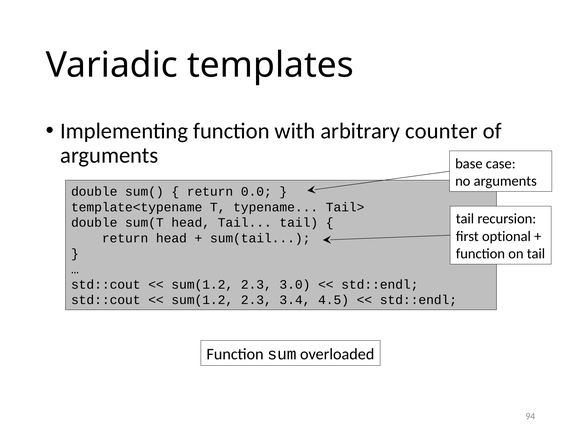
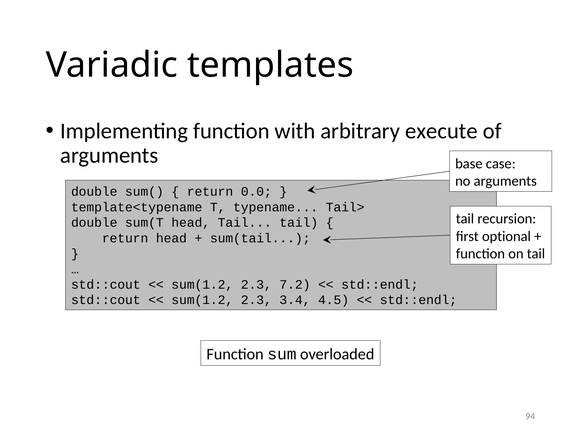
counter: counter -> execute (441, 131)
3.0: 3.0 -> 7.2 (295, 284)
